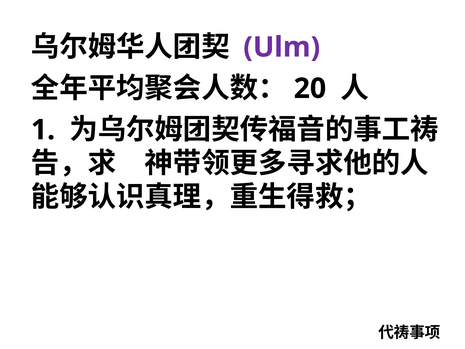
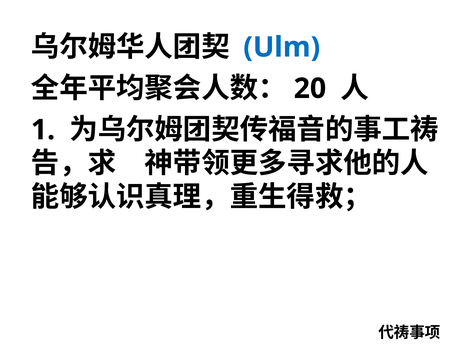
Ulm colour: purple -> blue (282, 47)
